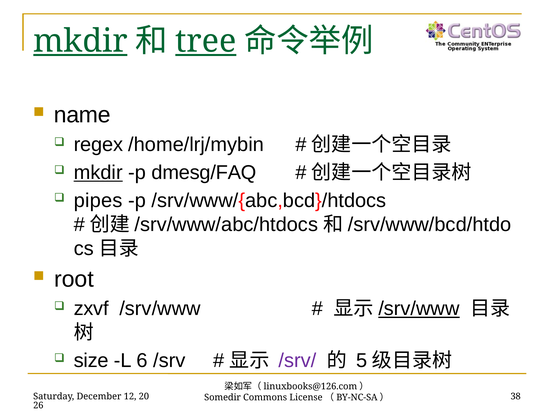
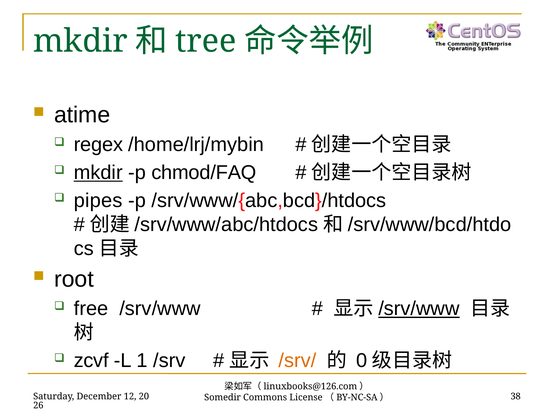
mkdir underline: present -> none (80, 41)
tree underline: present -> none (206, 41)
name: name -> atime (82, 115)
dmesg/FAQ: dmesg/FAQ -> chmod/FAQ (204, 173)
zxvf: zxvf -> free (91, 309)
size: size -> zcvf (91, 361)
6: 6 -> 1 (142, 361)
/srv/ colour: purple -> orange (297, 361)
5: 5 -> 0 (362, 361)
